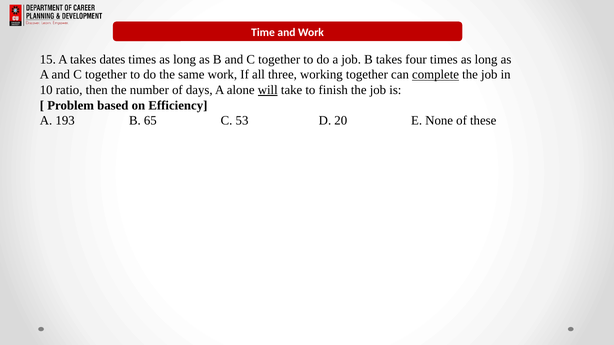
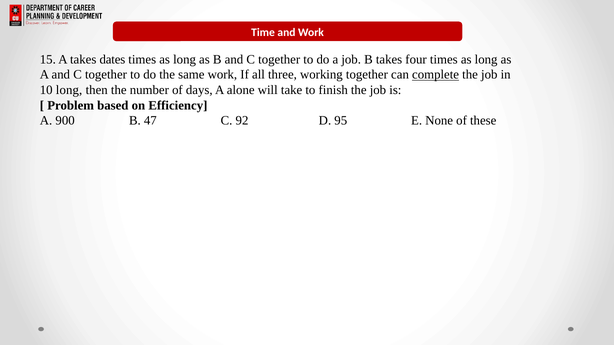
10 ratio: ratio -> long (69, 90)
will underline: present -> none (268, 90)
193: 193 -> 900 (65, 121)
65: 65 -> 47 (150, 121)
53: 53 -> 92 (242, 121)
20: 20 -> 95 (341, 121)
